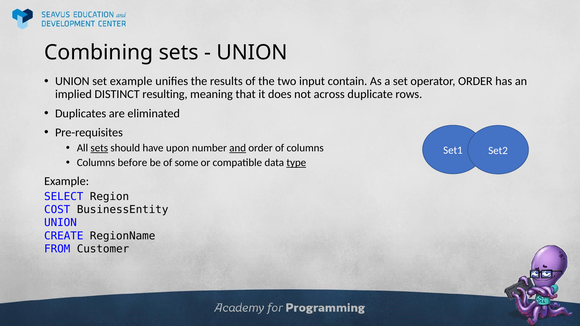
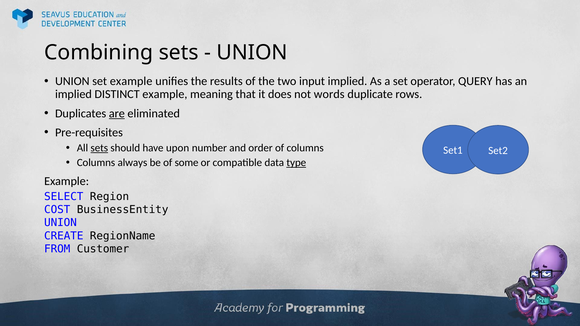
input contain: contain -> implied (347, 81)
operator ORDER: ORDER -> QUERY (475, 81)
DISTINCT resulting: resulting -> example (165, 94)
across: across -> words (329, 94)
are underline: none -> present (117, 114)
and underline: present -> none (238, 148)
before: before -> always (132, 163)
